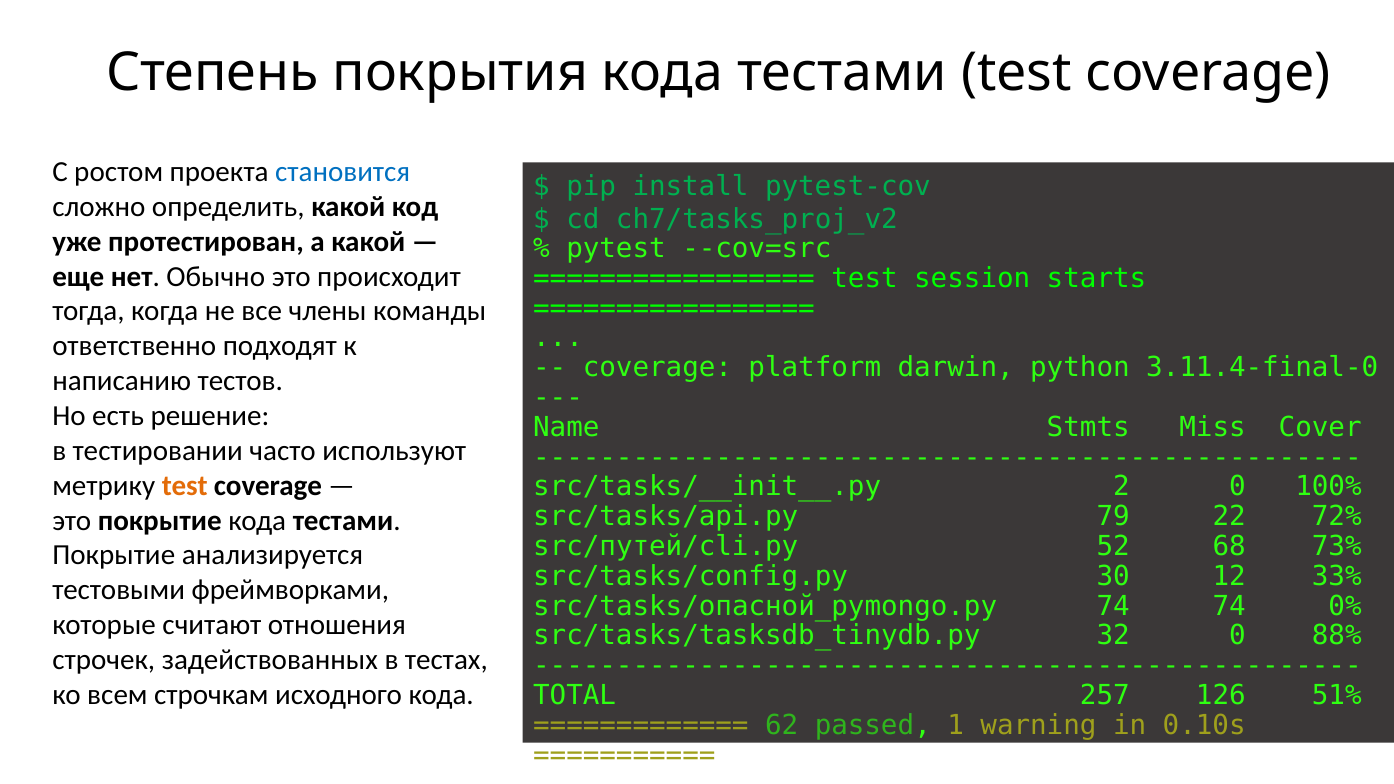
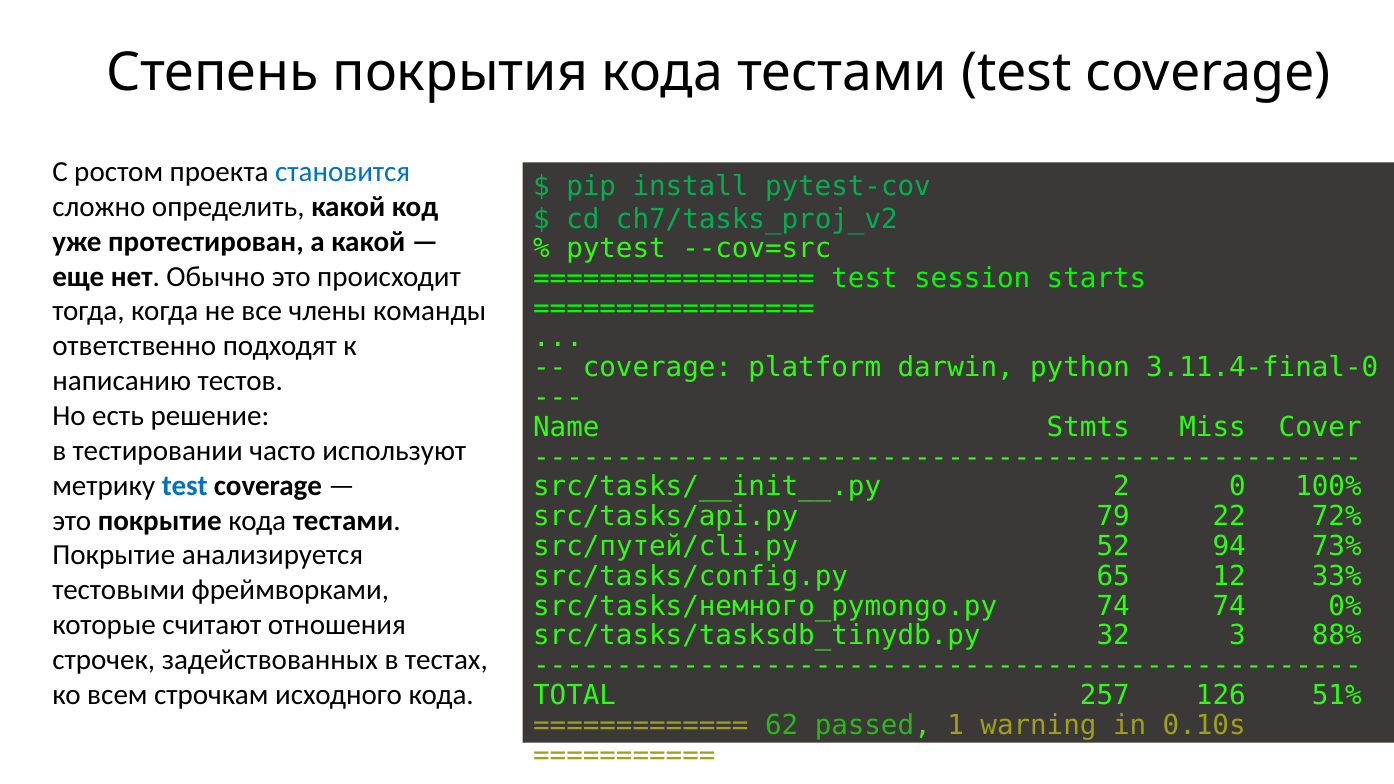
test colour: orange -> blue (185, 486)
68: 68 -> 94 (1229, 547)
30: 30 -> 65 (1113, 576)
src/tasks/опасной_pymongo.py: src/tasks/опасной_pymongo.py -> src/tasks/немного_pymongo.py (765, 606)
32 0: 0 -> 3 (1237, 636)
